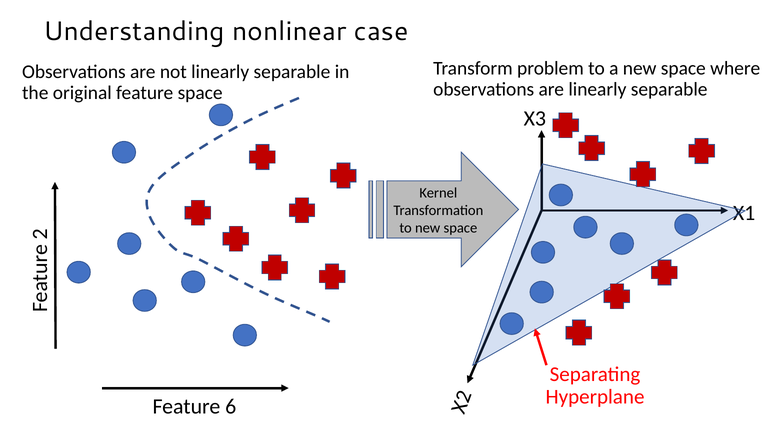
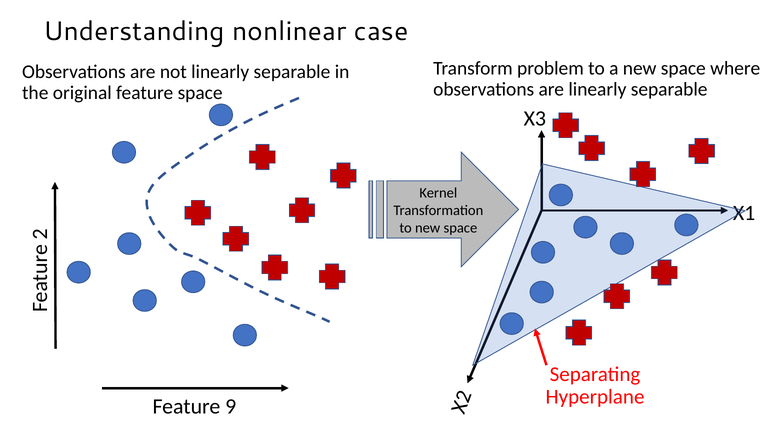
6: 6 -> 9 (231, 406)
